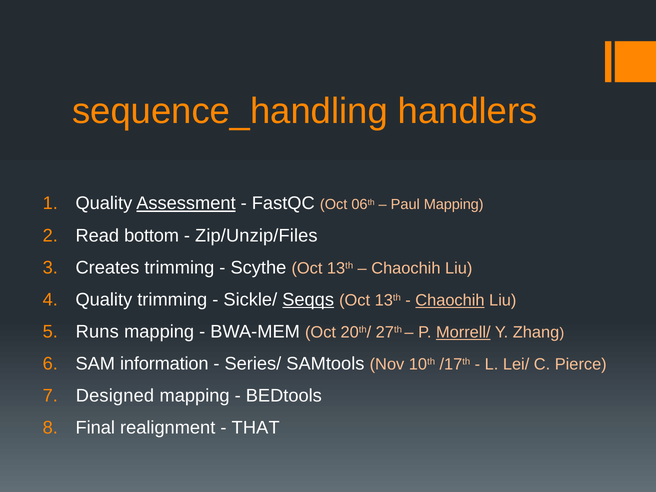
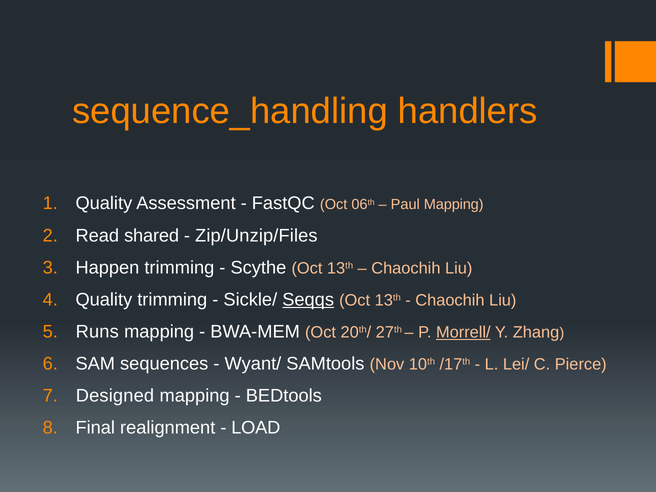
Assessment underline: present -> none (186, 203)
bottom: bottom -> shared (152, 235)
Creates: Creates -> Happen (107, 268)
Chaochih underline: present -> none (450, 300)
information: information -> sequences (164, 364)
Series/: Series/ -> Wyant/ (253, 364)
THAT: THAT -> LOAD (256, 428)
